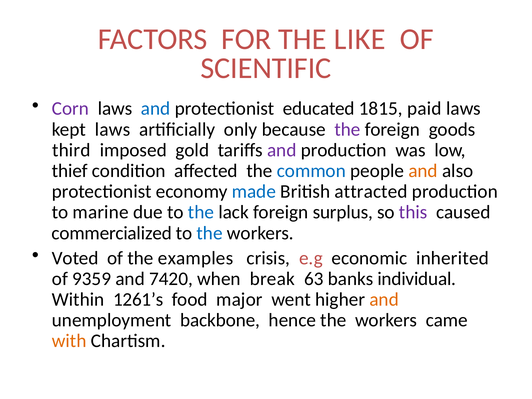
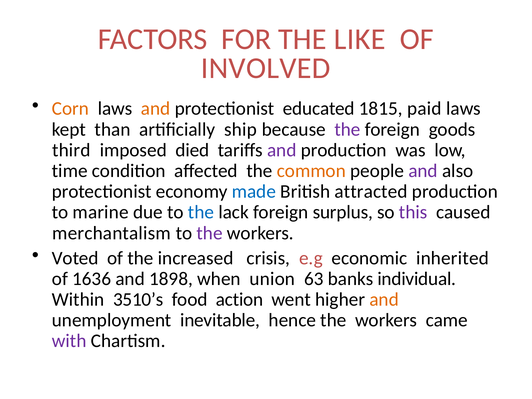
SCIENTIFIC: SCIENTIFIC -> INVOLVED (266, 68)
Corn colour: purple -> orange (70, 109)
and colour: blue -> orange (156, 109)
kept laws: laws -> than (113, 129)
only: only -> ship (241, 129)
gold: gold -> died (192, 150)
thief: thief -> time (70, 171)
common colour: blue -> orange (311, 171)
and colour: orange -> purple (423, 171)
commercialized: commercialized -> merchantalism (112, 233)
the colour: blue -> purple (210, 233)
examples: examples -> increased (196, 258)
9359: 9359 -> 1636 (92, 279)
7420: 7420 -> 1898 (171, 279)
break: break -> union (272, 279)
1261’s: 1261’s -> 3510’s (138, 299)
major: major -> action (240, 299)
backbone: backbone -> inevitable (220, 320)
with colour: orange -> purple (69, 341)
